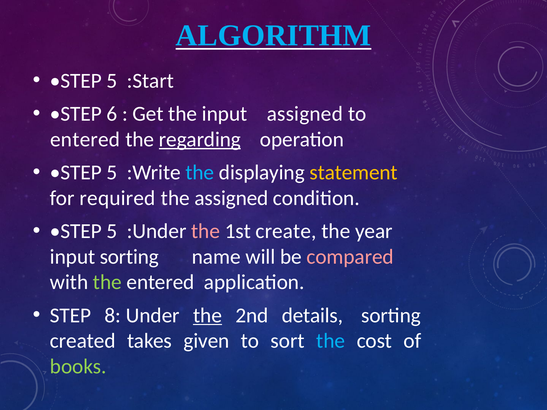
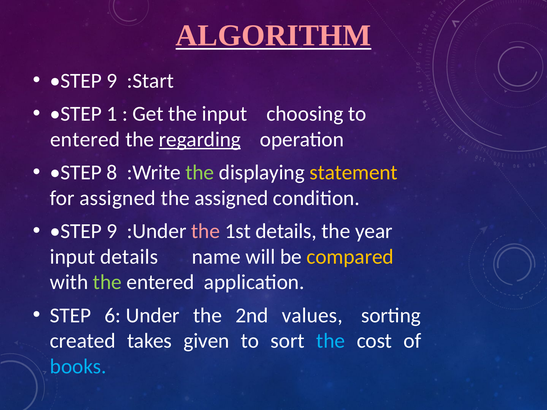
ALGORITHM colour: light blue -> pink (273, 35)
5: 5 -> 9 (112, 81)
6: 6 -> 1 (112, 114)
input assigned: assigned -> choosing (305, 114)
5: 5 -> 8 (112, 173)
the colour: light blue -> light green (200, 173)
for required: required -> assigned (118, 198)
5: 5 -> 9 (112, 231)
1st create: create -> details (286, 231)
input sorting: sorting -> details (129, 257)
compared colour: pink -> yellow (350, 257)
8: 8 -> 6 (113, 316)
the underline: present -> none (208, 316)
details: details -> values (312, 316)
books colour: light green -> light blue (78, 367)
